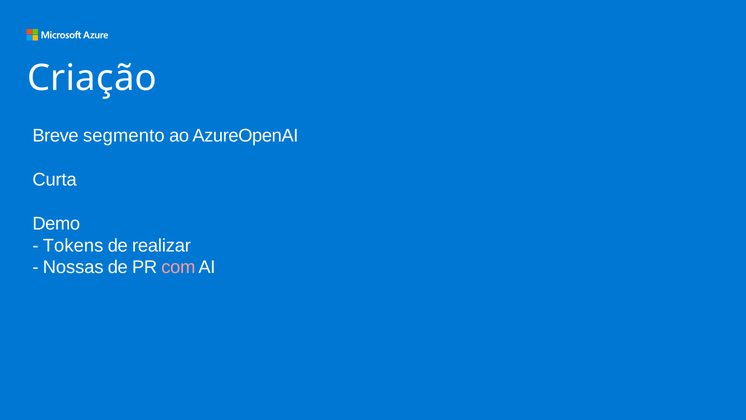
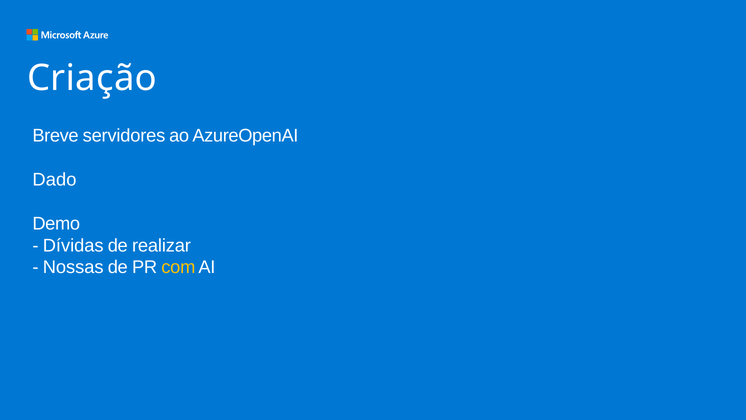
segmento: segmento -> servidores (124, 136)
Curta: Curta -> Dado (54, 179)
Tokens: Tokens -> Dívidas (73, 245)
com colour: pink -> yellow (178, 267)
